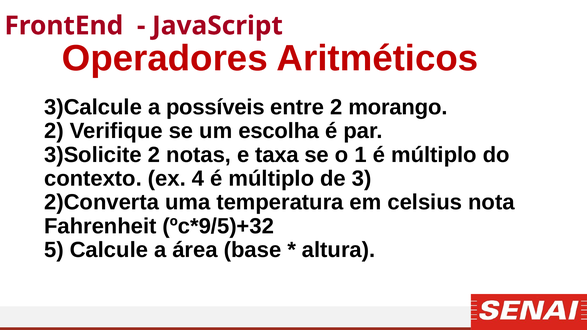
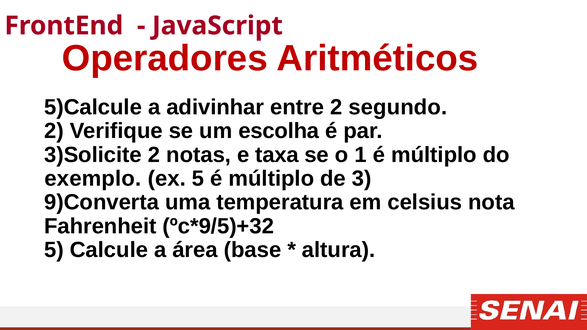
3)Calcule: 3)Calcule -> 5)Calcule (93, 107)
possíveis: possíveis -> adivinhar (215, 107)
morango: morango -> segundo (398, 107)
contexto: contexto -> exemplo (93, 179)
ex 4: 4 -> 5 (198, 179)
2)Converta: 2)Converta -> 9)Converta (102, 202)
